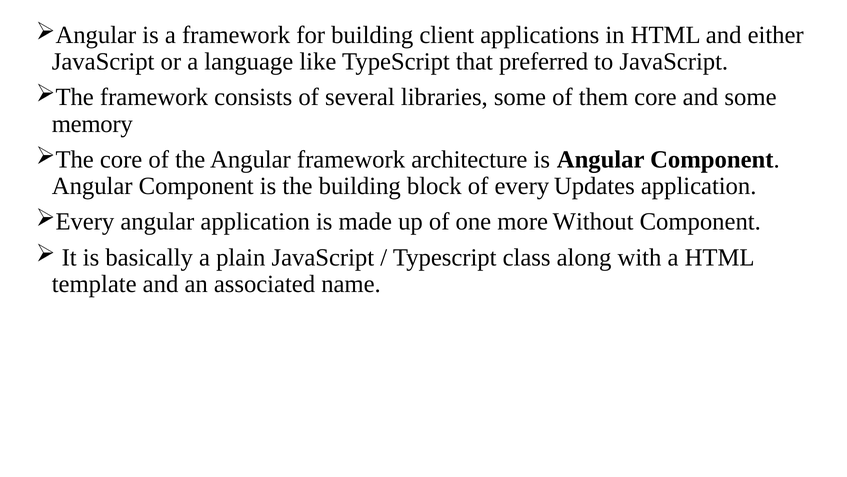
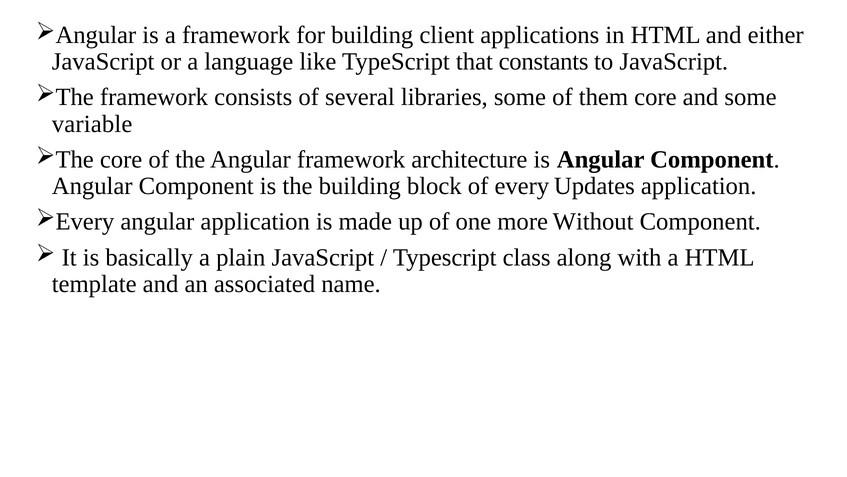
preferred: preferred -> constants (544, 62)
memory: memory -> variable (92, 124)
